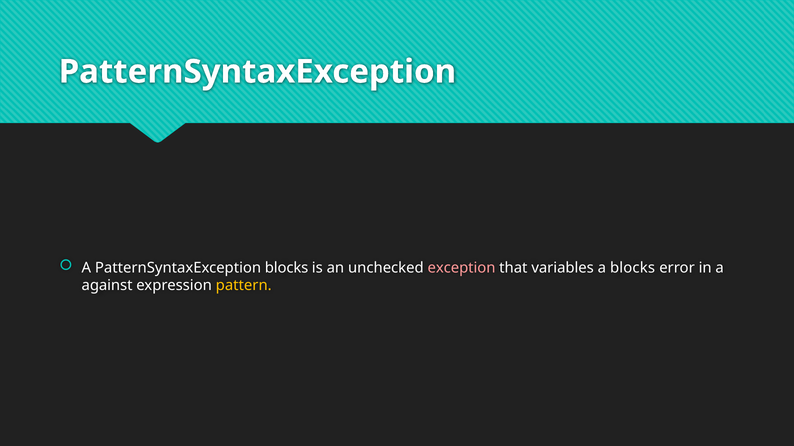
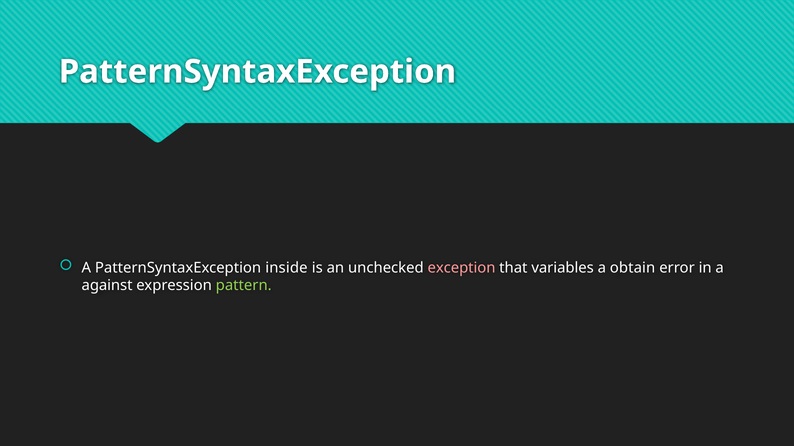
PatternSyntaxException blocks: blocks -> inside (286, 268)
a blocks: blocks -> obtain (633, 268)
pattern colour: yellow -> light green (244, 286)
